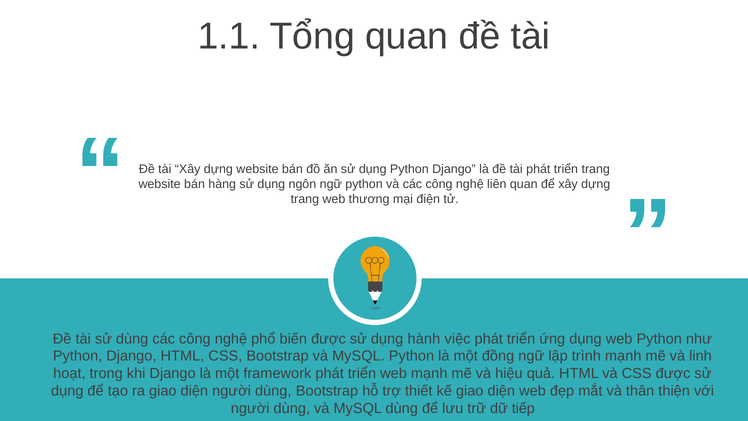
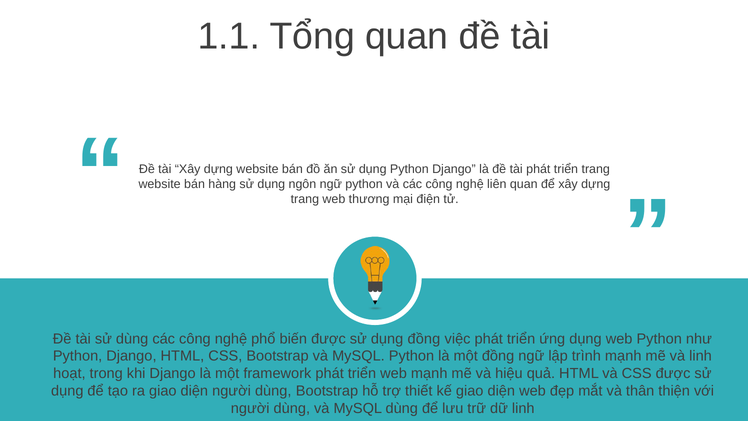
dụng hành: hành -> đồng (424, 339)
dữ tiếp: tiếp -> linh (523, 408)
